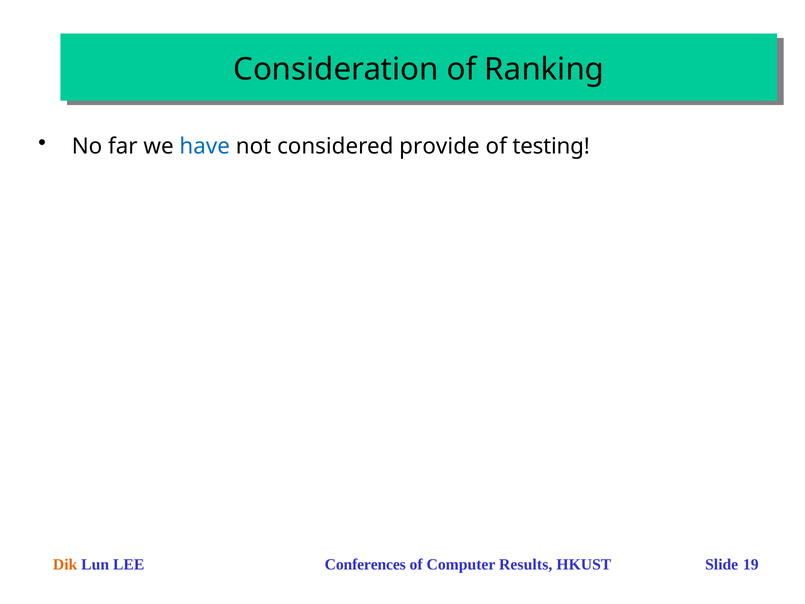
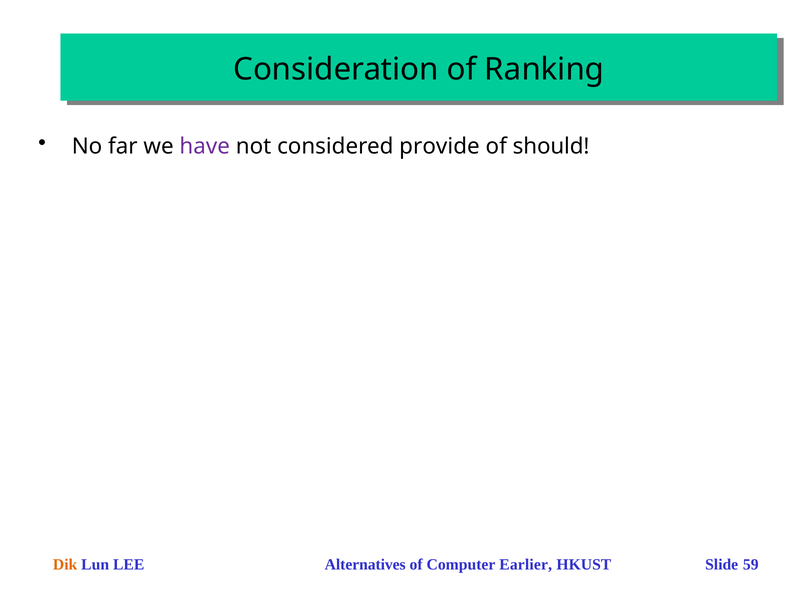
have colour: blue -> purple (205, 146)
testing: testing -> should (551, 146)
Conferences: Conferences -> Alternatives (365, 565)
Results: Results -> Earlier (526, 565)
19: 19 -> 59 (751, 565)
